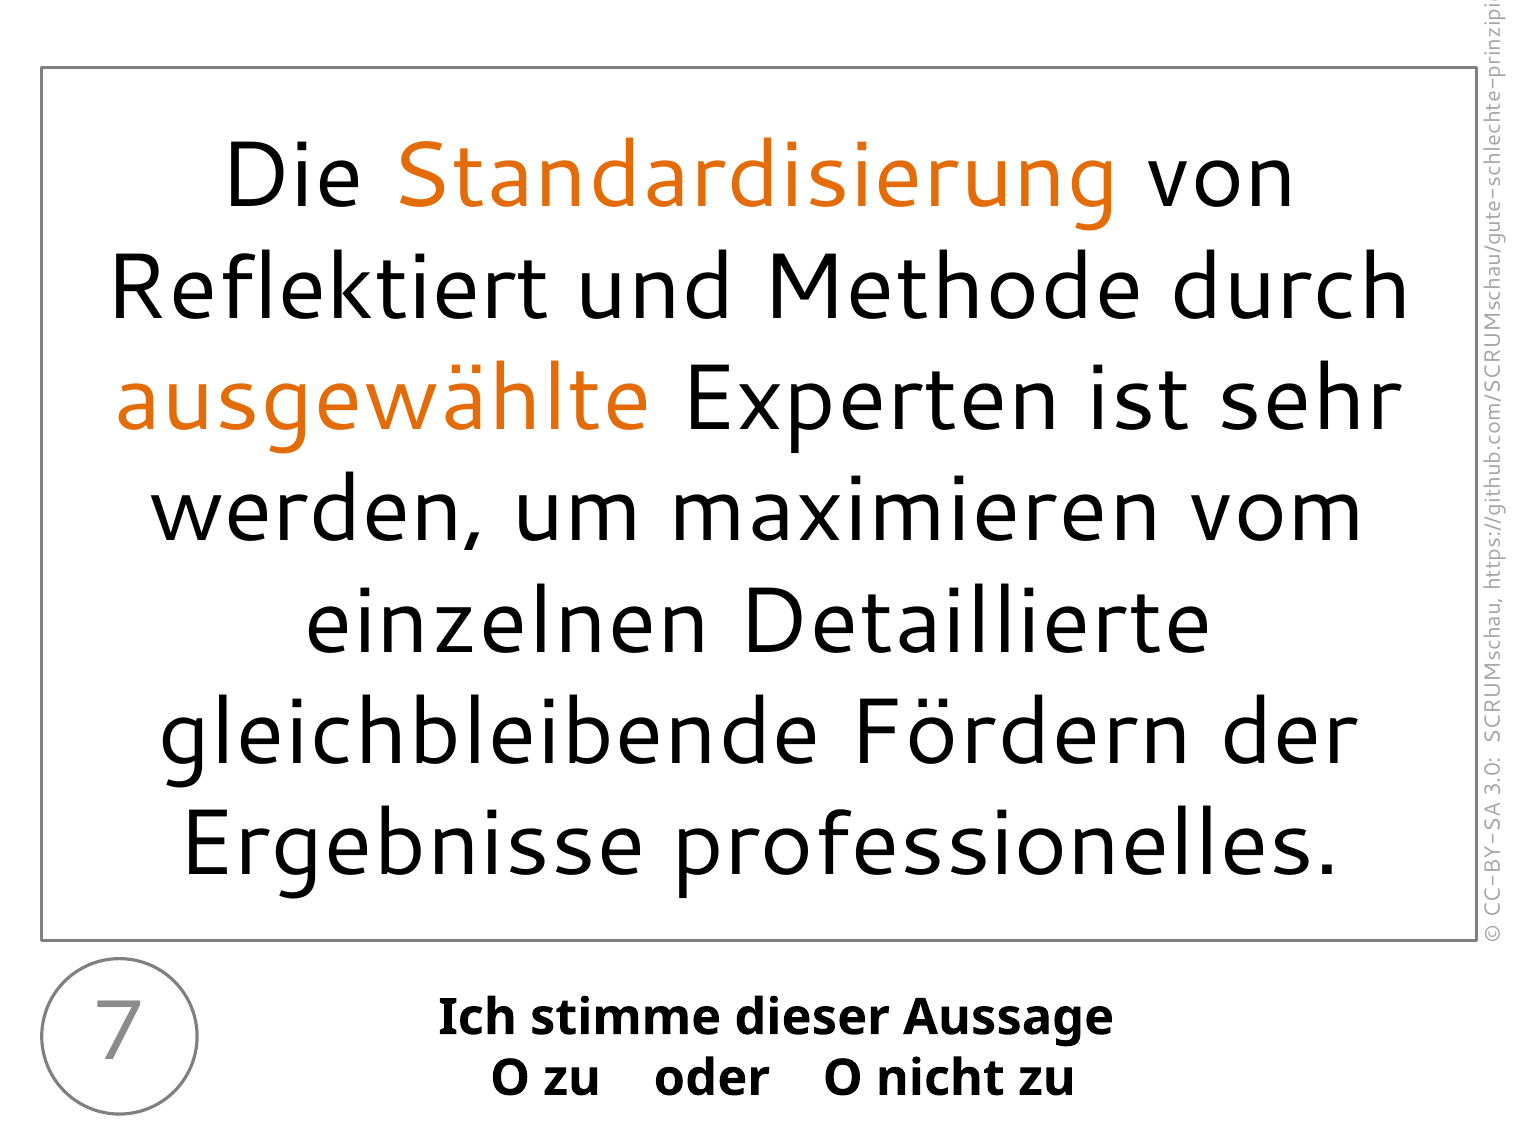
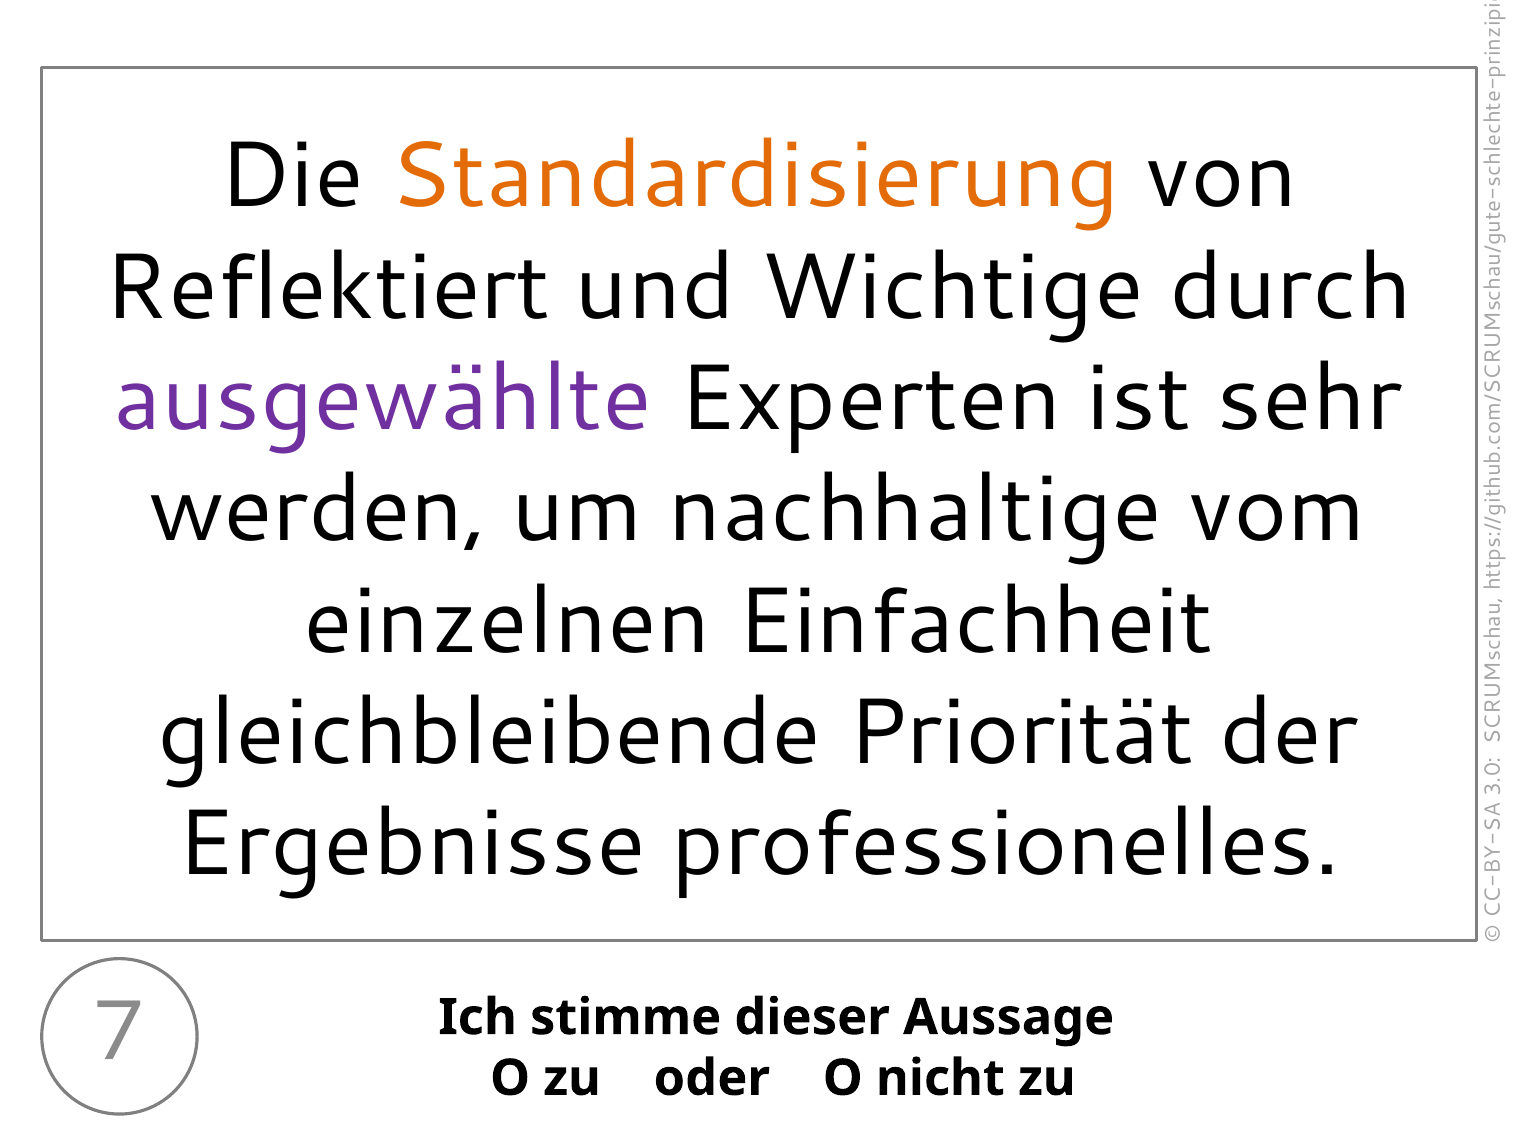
Methode: Methode -> Wichtige (952, 287)
ausgewählte colour: orange -> purple (383, 399)
maximieren: maximieren -> nachhaltige (916, 510)
Detaillierte: Detaillierte -> Einfachheit (975, 621)
Fördern: Fördern -> Priorität (1021, 733)
